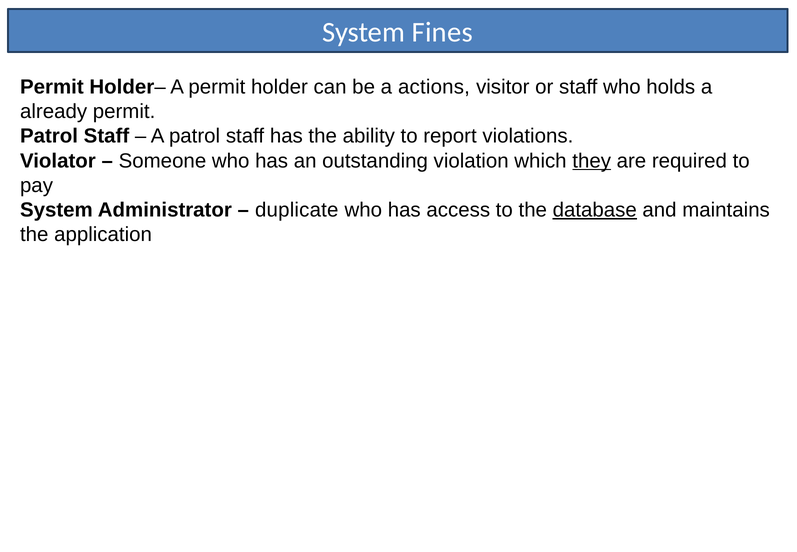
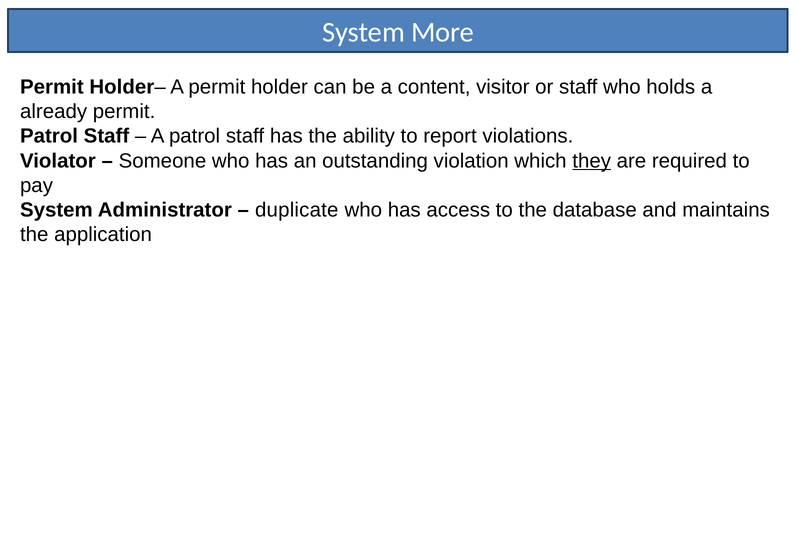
Fines: Fines -> More (443, 32)
actions: actions -> content (434, 87)
database underline: present -> none (595, 210)
